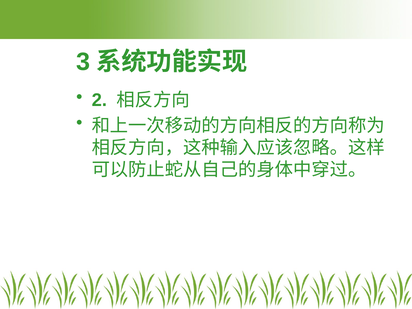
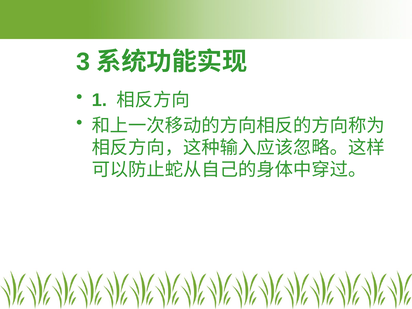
2: 2 -> 1 (99, 100)
